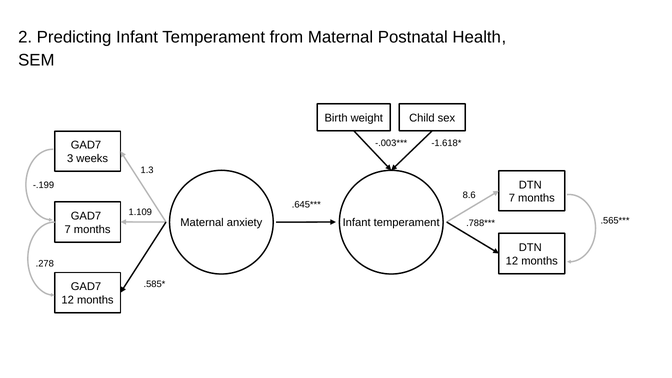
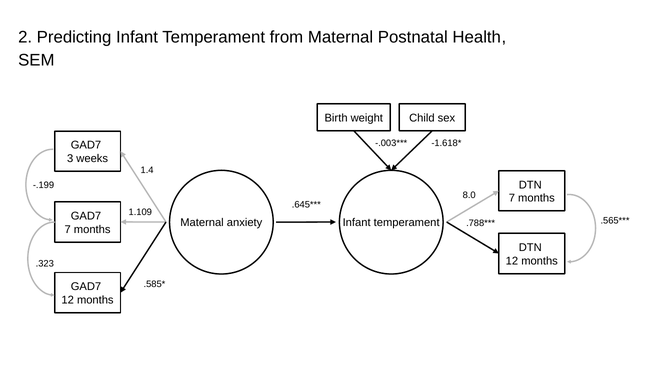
1.3: 1.3 -> 1.4 (147, 170)
8.6: 8.6 -> 8.0 (469, 195)
.278: .278 -> .323 (45, 264)
